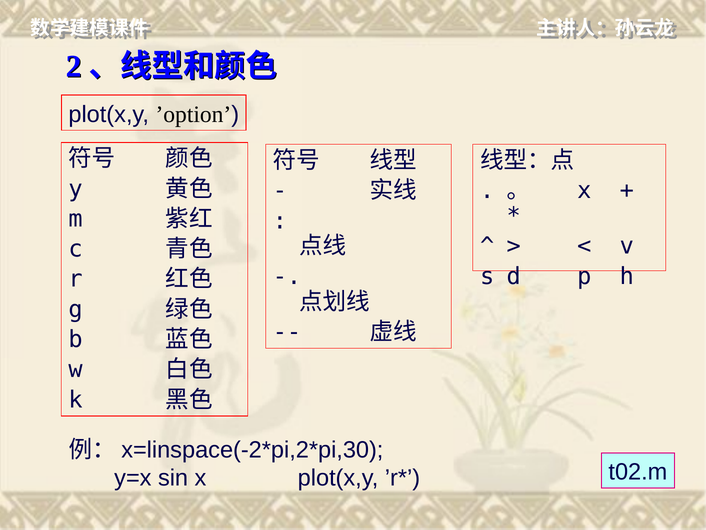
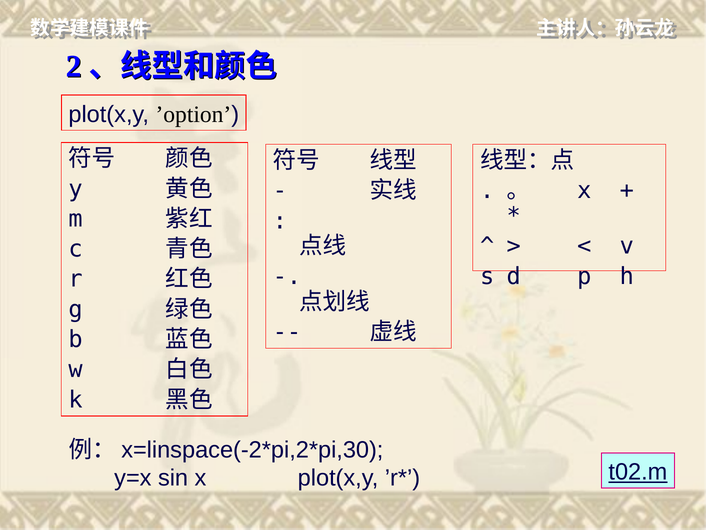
t02.m underline: none -> present (638, 472)
